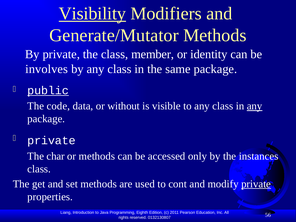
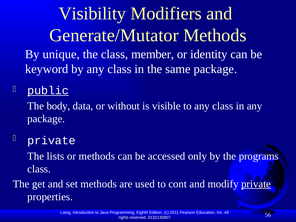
Visibility underline: present -> none (92, 14)
By private: private -> unique (61, 54)
involves: involves -> keyword (47, 69)
code: code -> body (58, 106)
any underline: present -> none (255, 106)
char: char -> lists (56, 156)
instances: instances -> programs (259, 156)
